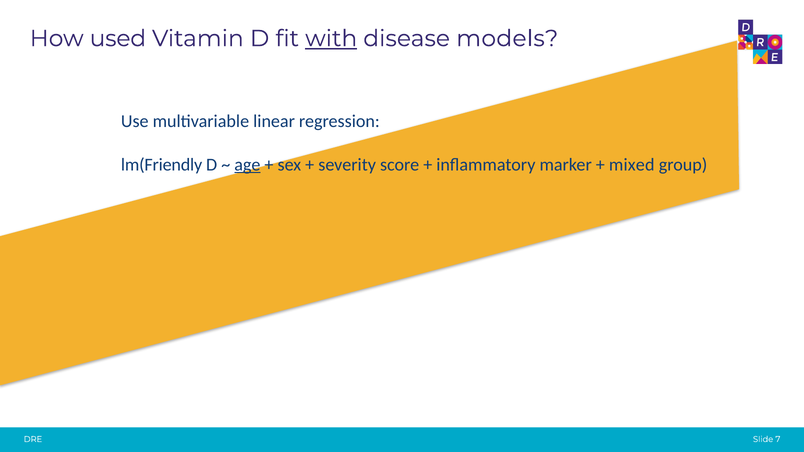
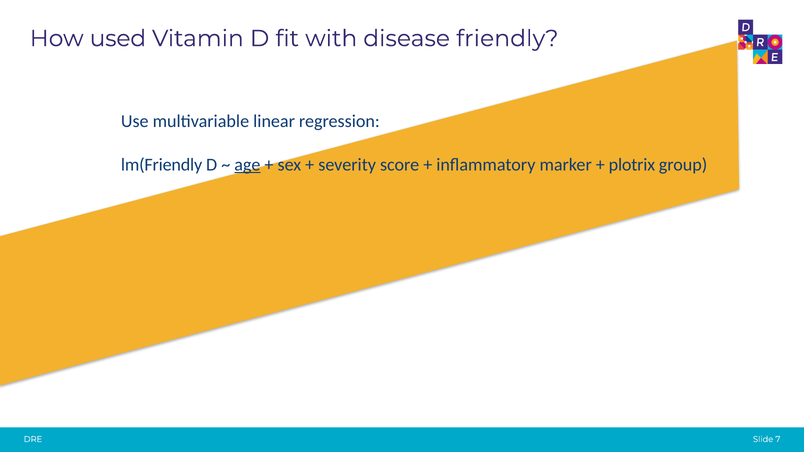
with underline: present -> none (331, 39)
models: models -> friendly (507, 39)
mixed: mixed -> plotrix (632, 165)
